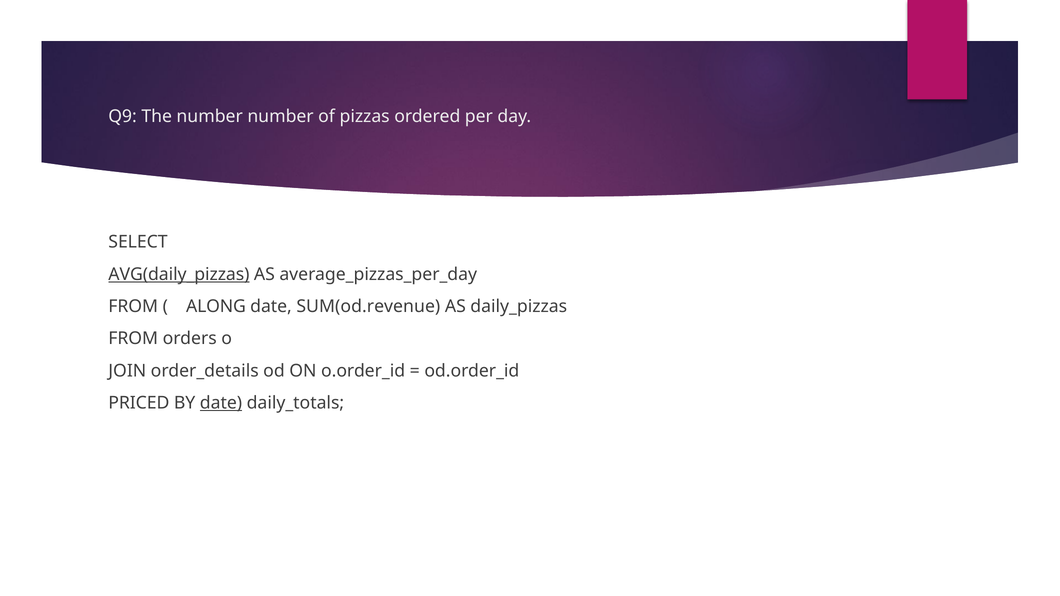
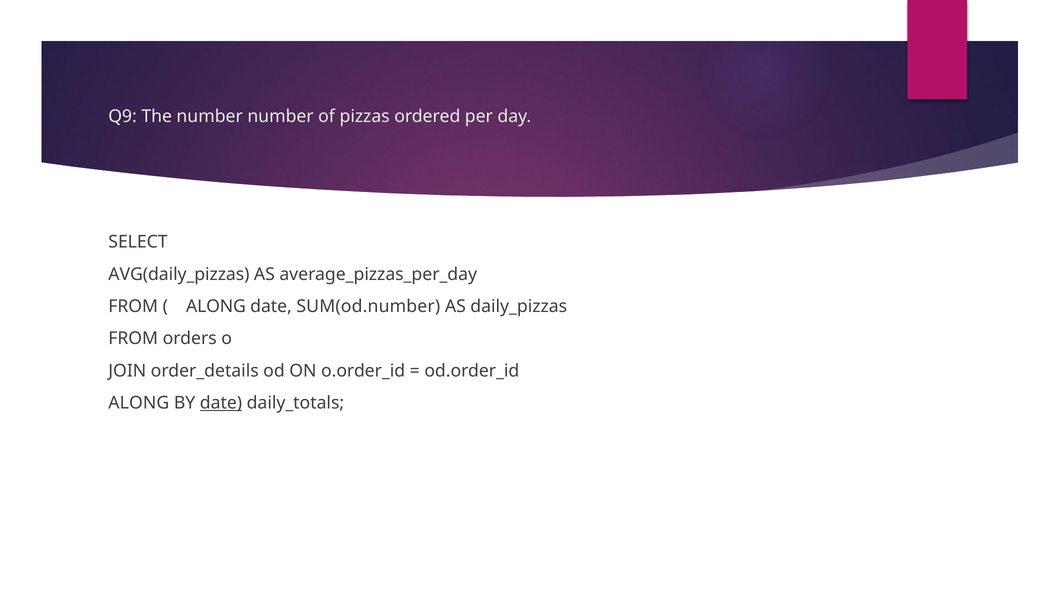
AVG(daily_pizzas underline: present -> none (179, 274)
SUM(od.revenue: SUM(od.revenue -> SUM(od.number (368, 307)
PRICED: PRICED -> ALONG (139, 403)
